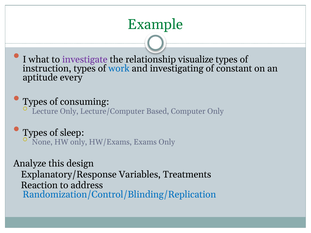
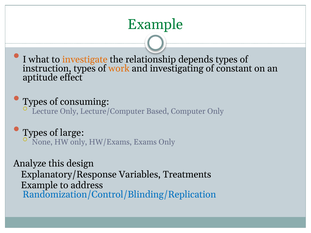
investigate colour: purple -> orange (85, 59)
visualize: visualize -> depends (196, 59)
work colour: blue -> orange (119, 69)
every: every -> effect (71, 78)
sleep: sleep -> large (72, 133)
Reaction: Reaction -> Example (39, 186)
